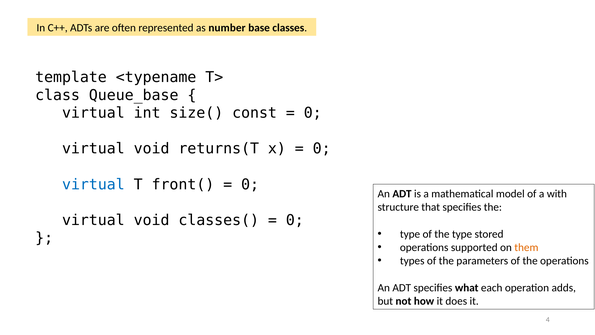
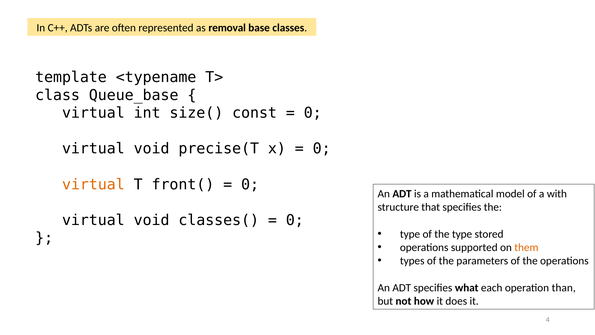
number: number -> removal (227, 28)
returns(T: returns(T -> precise(T (219, 149)
virtual colour: blue -> orange (93, 184)
adds: adds -> than (564, 287)
